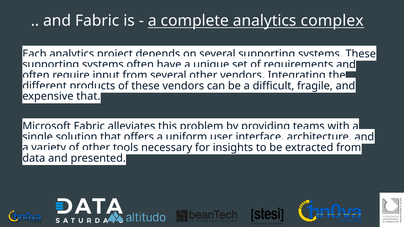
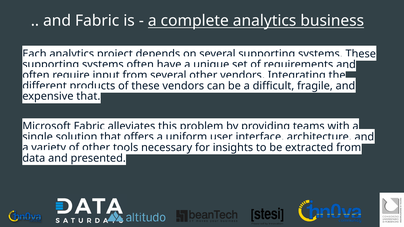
complex: complex -> business (332, 21)
